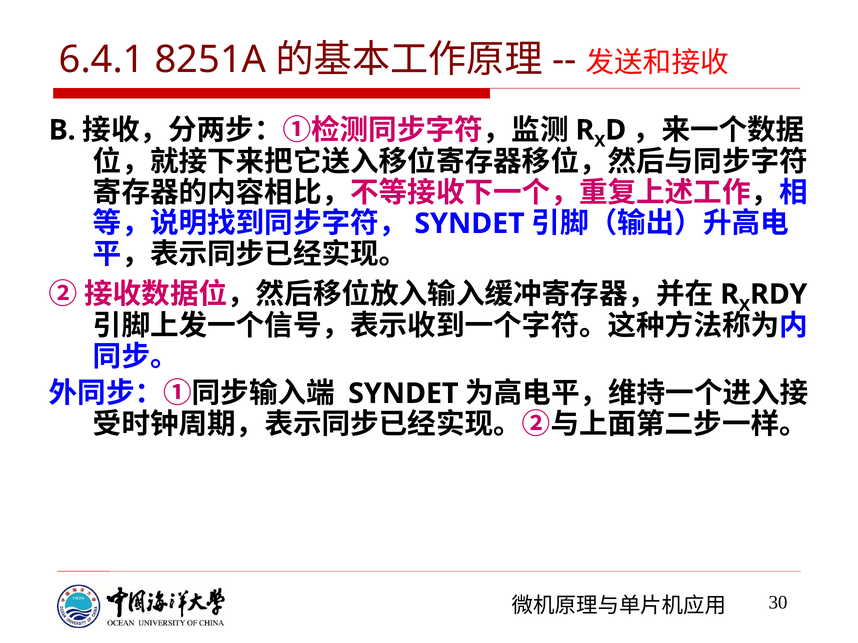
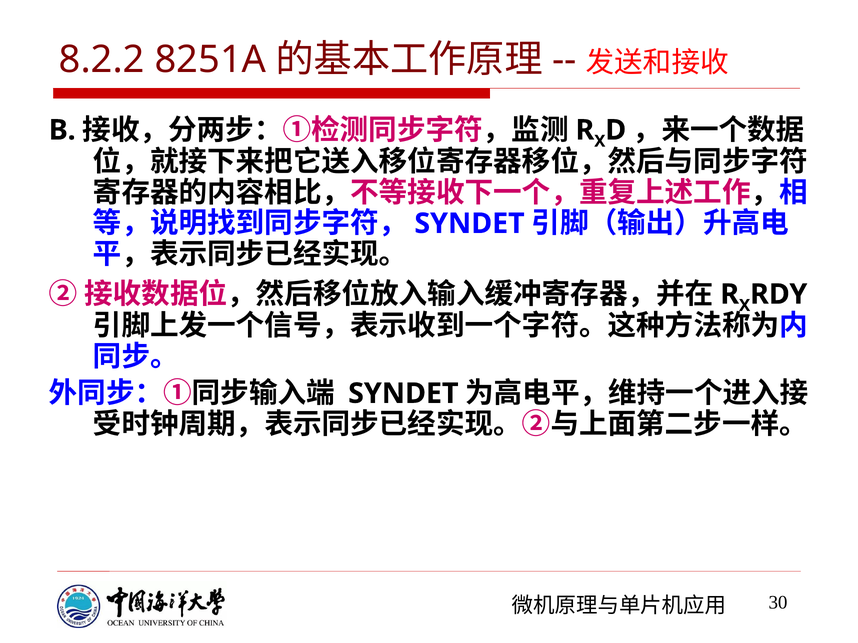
6.4.1: 6.4.1 -> 8.2.2 (102, 60)
